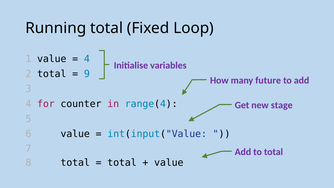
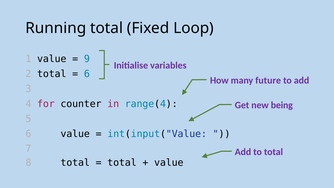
4: 4 -> 9 (87, 59)
9: 9 -> 6 (87, 74)
stage: stage -> being (282, 105)
